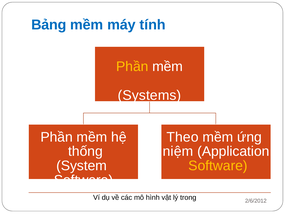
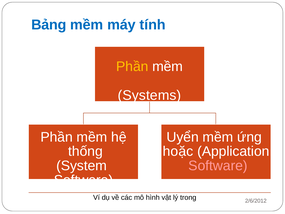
Theo: Theo -> Uyển (183, 137)
niệm: niệm -> hoặc (178, 151)
Software colour: yellow -> pink (218, 166)
